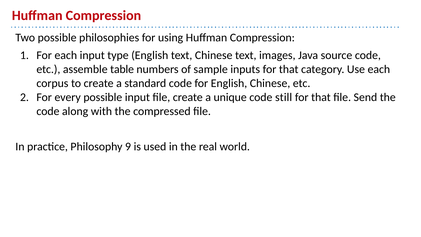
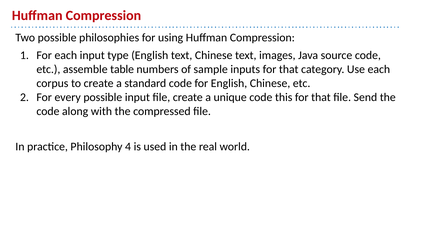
still: still -> this (284, 97)
9: 9 -> 4 (128, 146)
